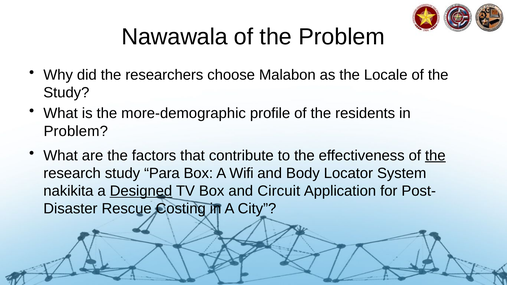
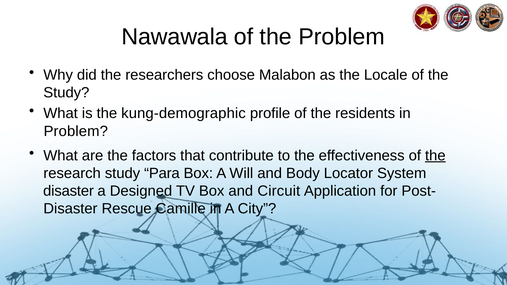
more-demographic: more-demographic -> kung-demographic (184, 113)
Wifi: Wifi -> Will (241, 173)
nakikita: nakikita -> disaster (68, 191)
Designed underline: present -> none (141, 191)
Costing: Costing -> Camille (181, 209)
